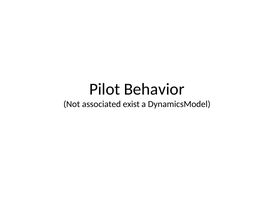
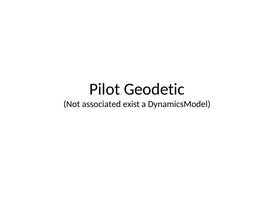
Behavior: Behavior -> Geodetic (154, 89)
